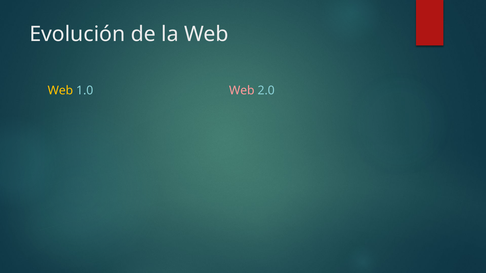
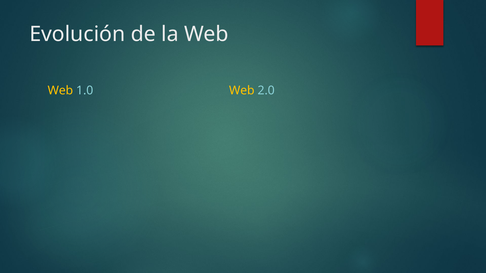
Web colour: pink -> yellow (242, 91)
